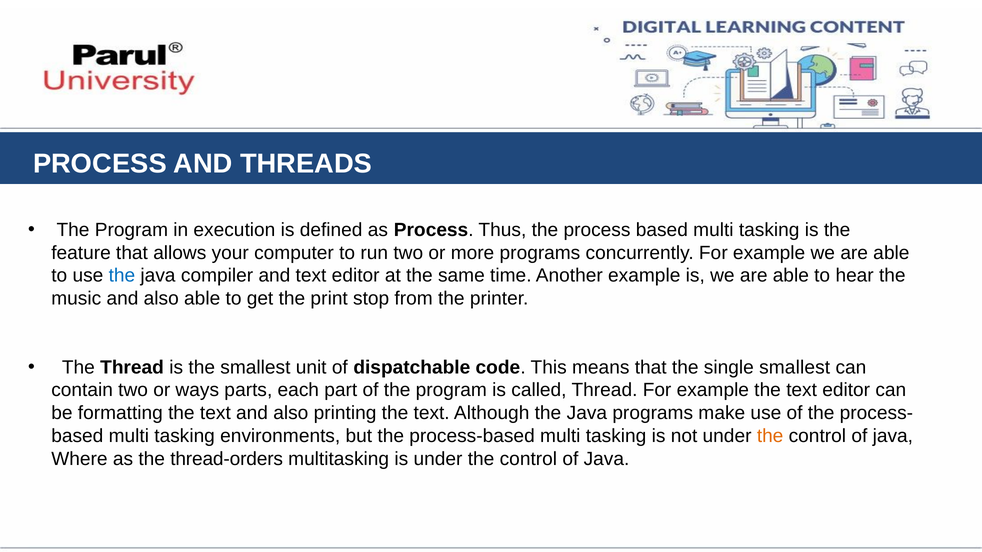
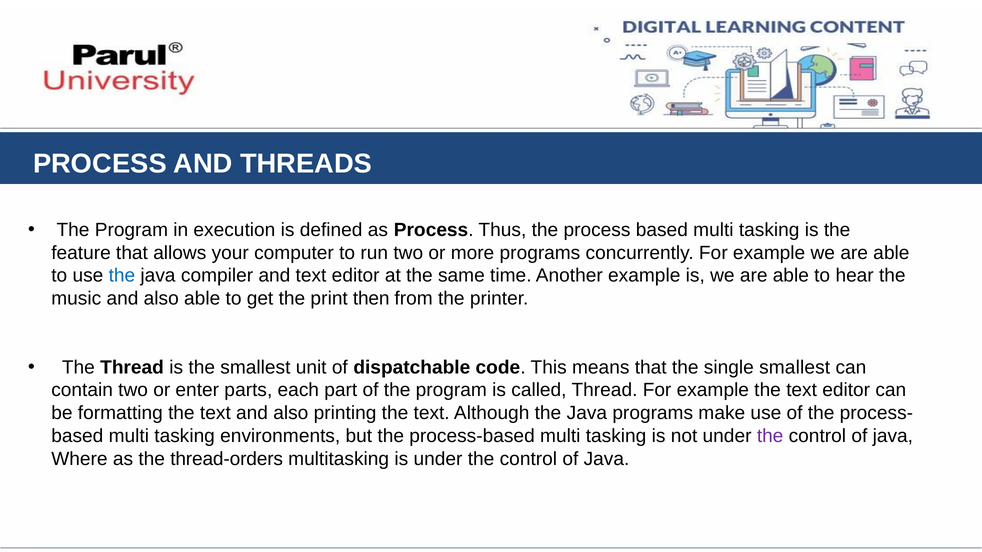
stop: stop -> then (371, 299)
ways: ways -> enter (197, 390)
the colour: orange -> purple (770, 436)
